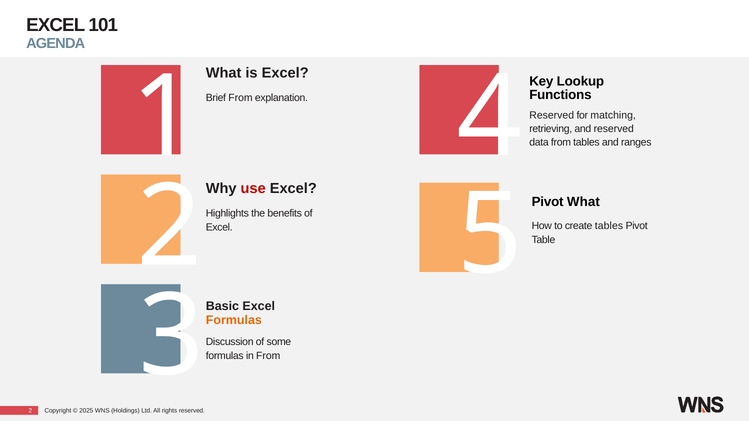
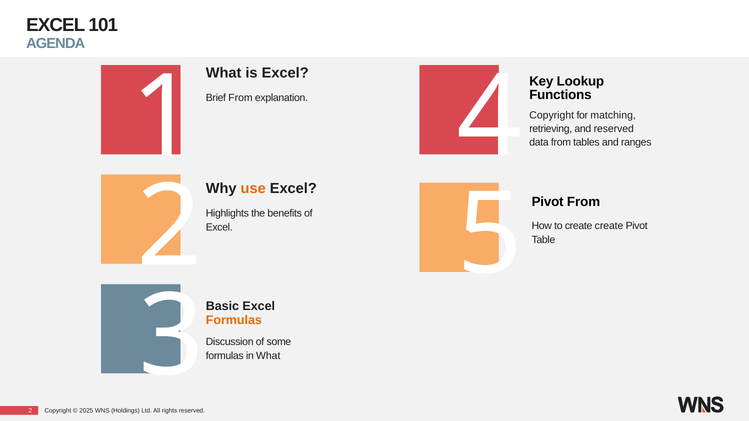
Reserved: Reserved -> Copyright (552, 115)
use colour: red -> orange (253, 189)
Pivot What: What -> From (584, 202)
create tables: tables -> create (609, 226)
in From: From -> What (268, 356)
